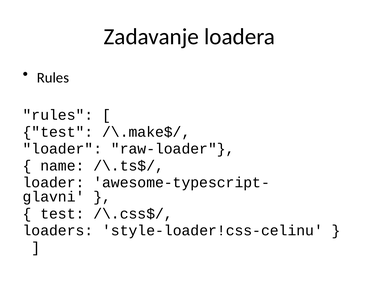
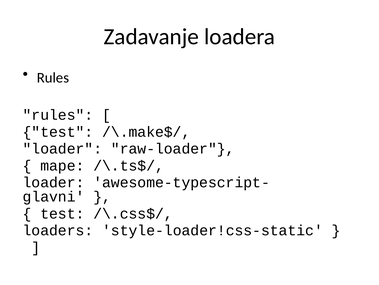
name: name -> mape (62, 165)
style-loader!css-celinu: style-loader!css-celinu -> style-loader!css-static (213, 230)
